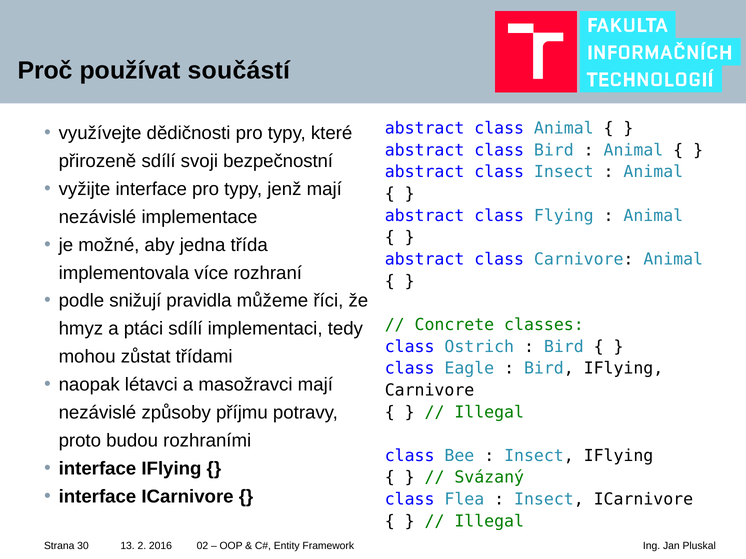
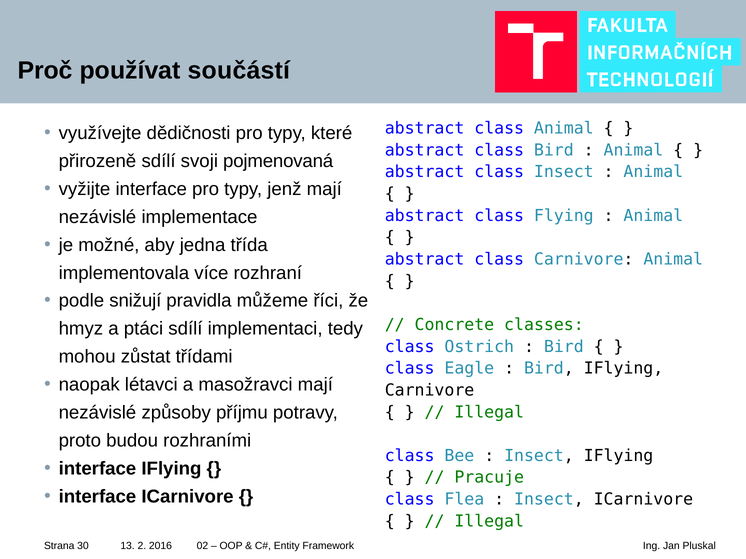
bezpečnostní: bezpečnostní -> pojmenovaná (278, 161)
Svázaný: Svázaný -> Pracuje (489, 478)
